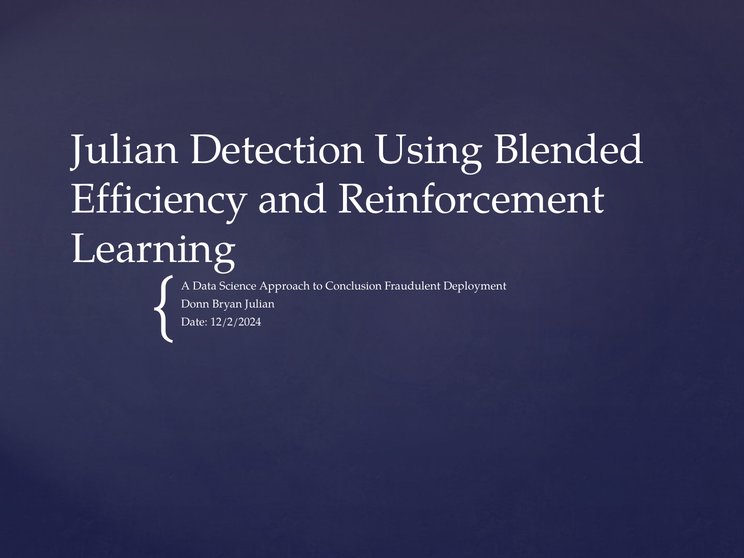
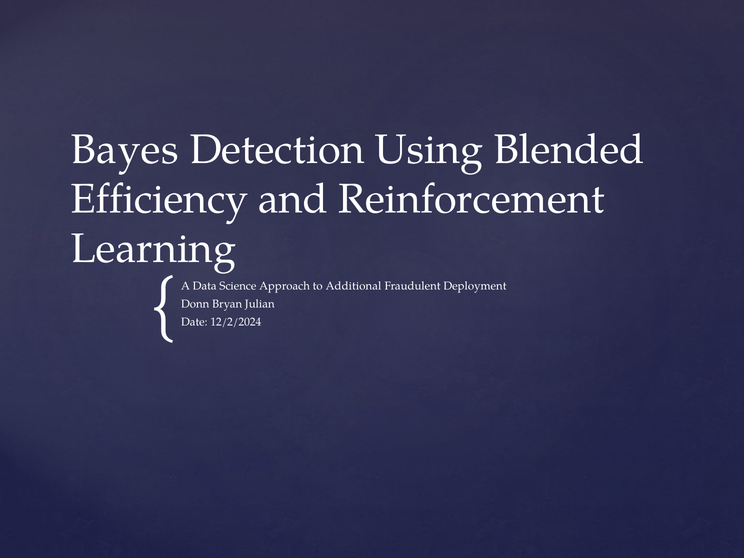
Julian: Julian -> Bayes (125, 150)
Conclusion: Conclusion -> Additional (354, 286)
